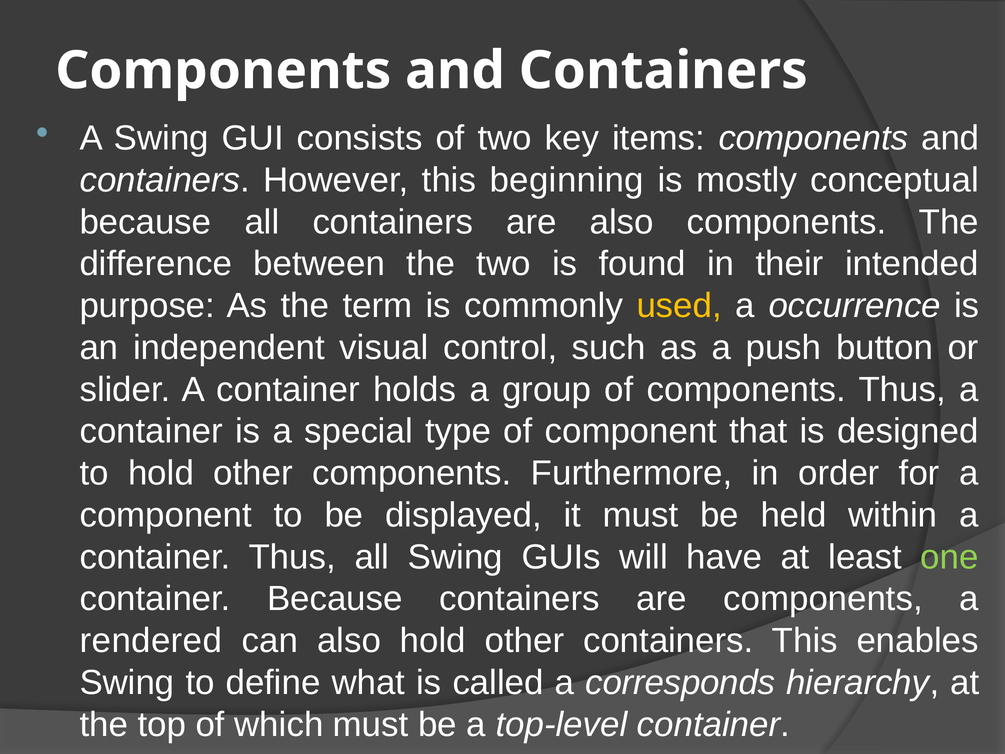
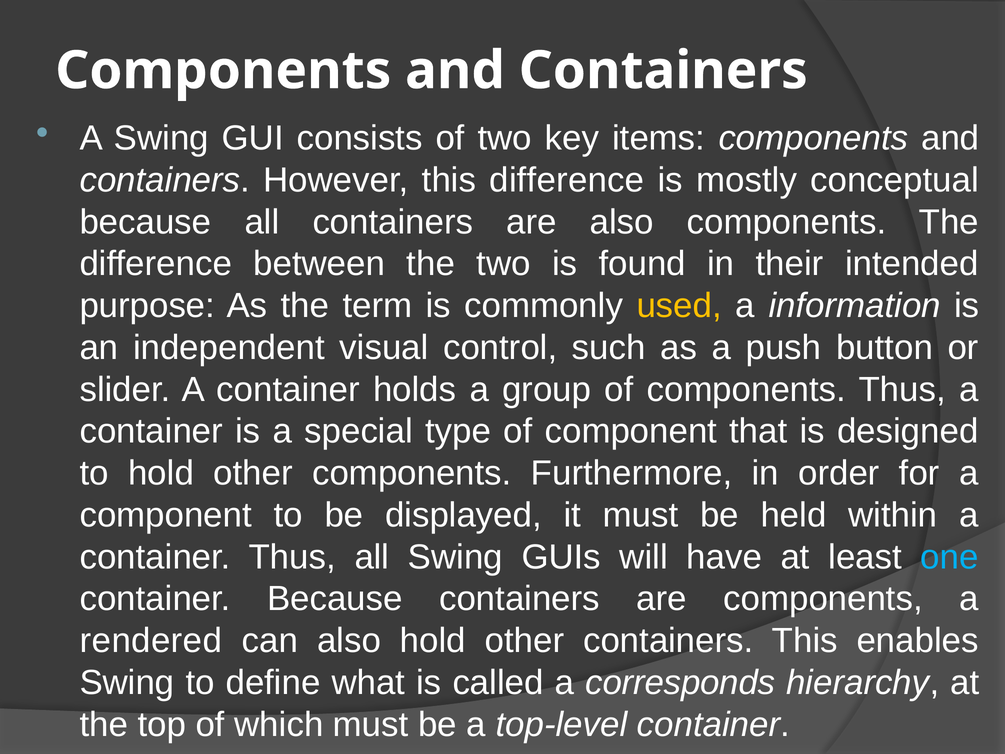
this beginning: beginning -> difference (567, 180)
occurrence: occurrence -> information (855, 306)
one colour: light green -> light blue (950, 557)
